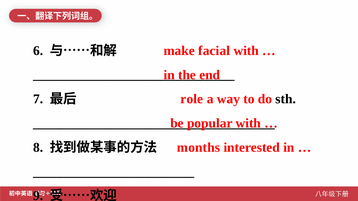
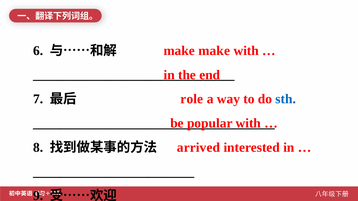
make facial: facial -> make (214, 51)
sth colour: black -> blue (286, 99)
months: months -> arrived (199, 148)
